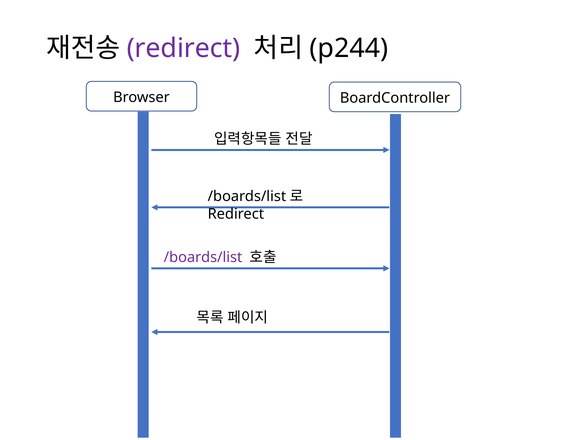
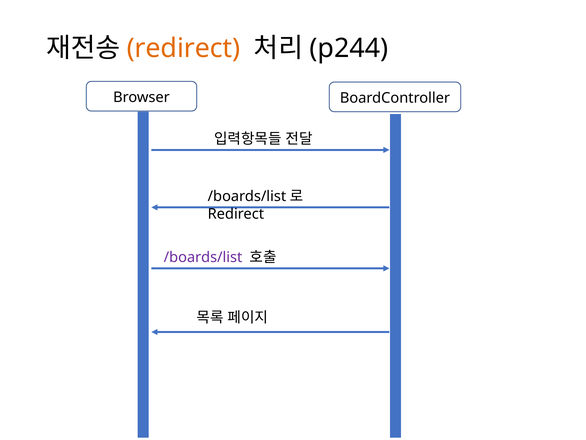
redirect colour: purple -> orange (183, 48)
